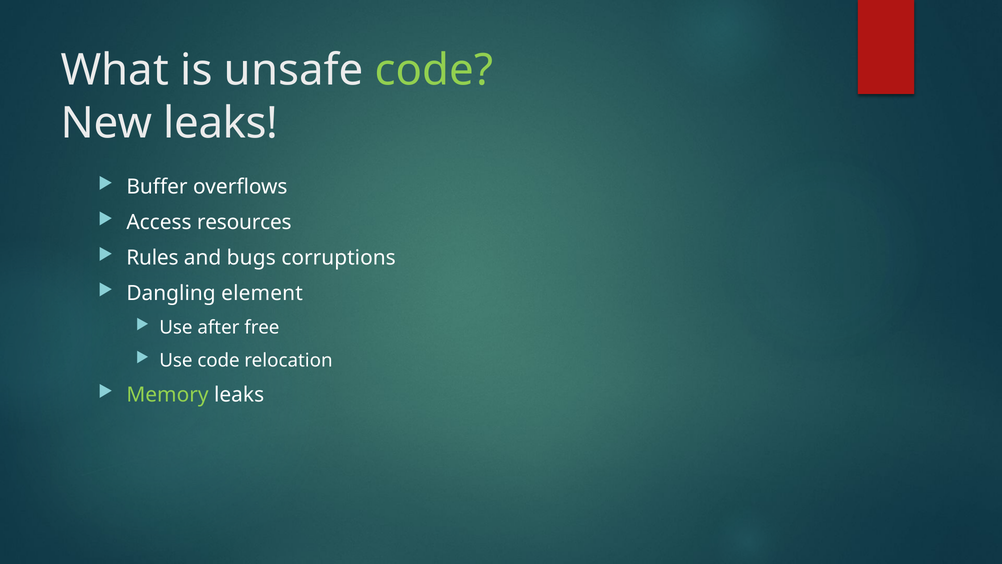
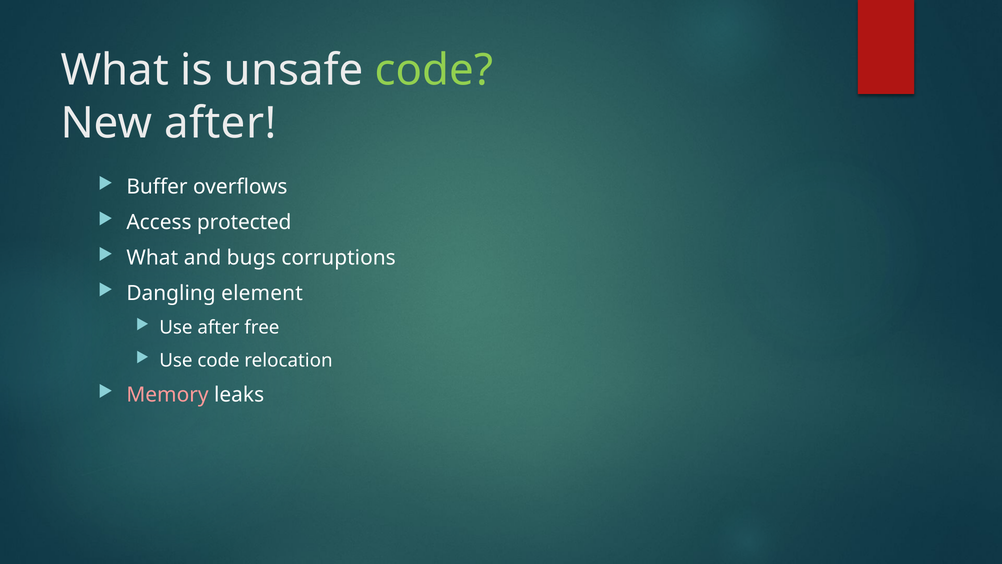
New leaks: leaks -> after (220, 123)
resources: resources -> protected (244, 222)
Rules: Rules -> What (152, 257)
Memory colour: light green -> pink (167, 394)
